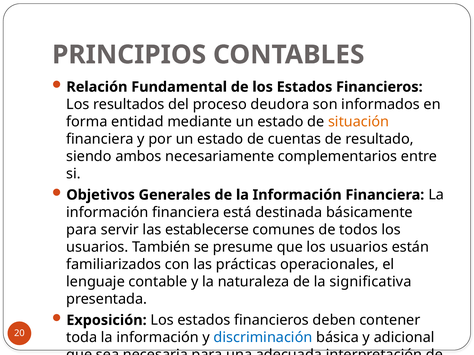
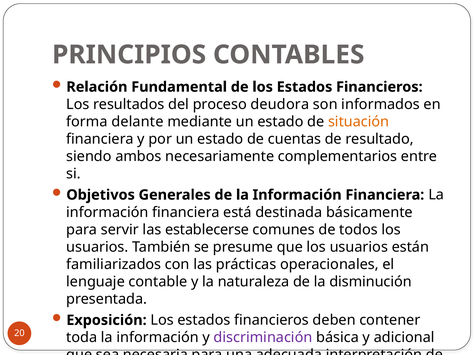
forma entidad: entidad -> delante (137, 122)
significativa: significativa -> disminución (371, 282)
discriminación colour: blue -> purple (263, 338)
